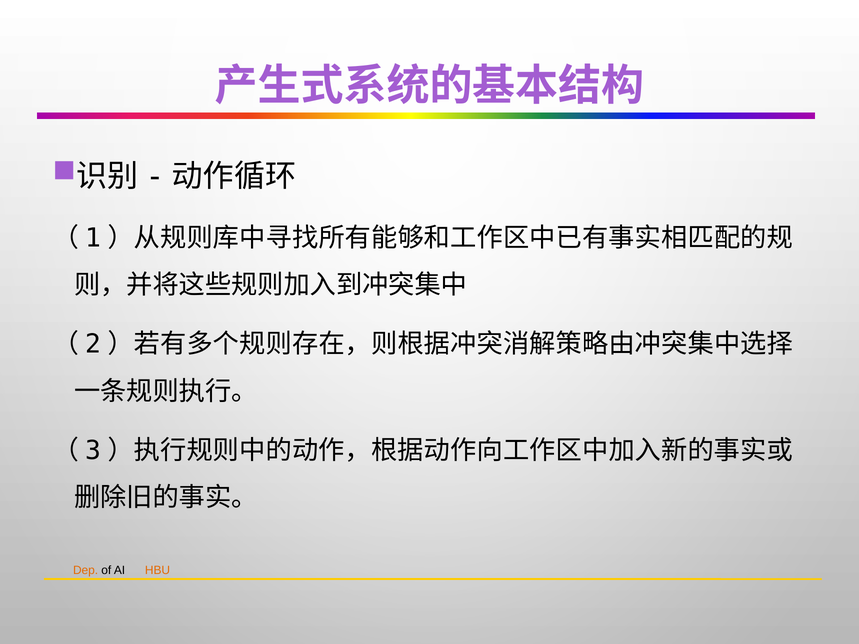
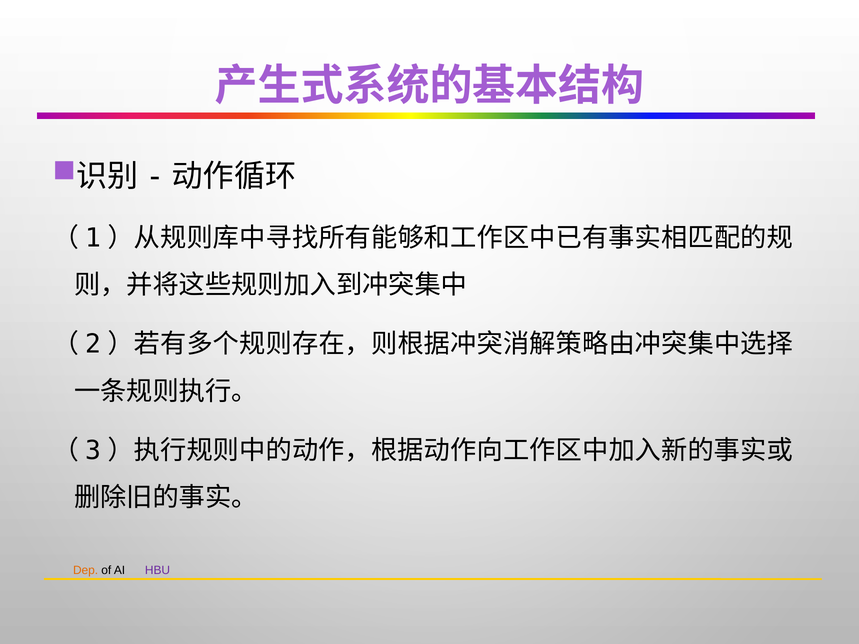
HBU colour: orange -> purple (157, 571)
